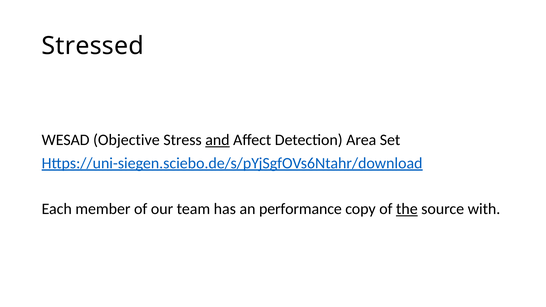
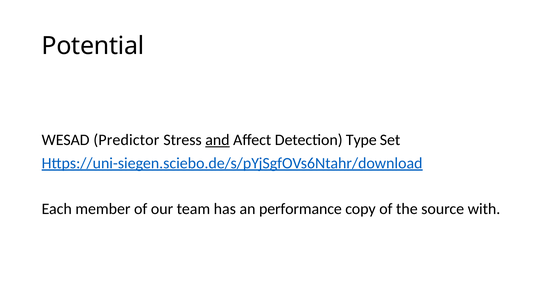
Stressed: Stressed -> Potential (93, 46)
Objective: Objective -> Predictor (126, 140)
Area: Area -> Type (361, 140)
the underline: present -> none (407, 209)
